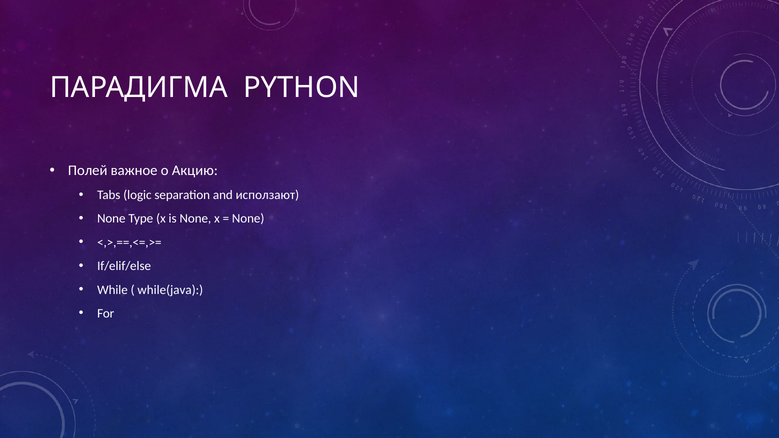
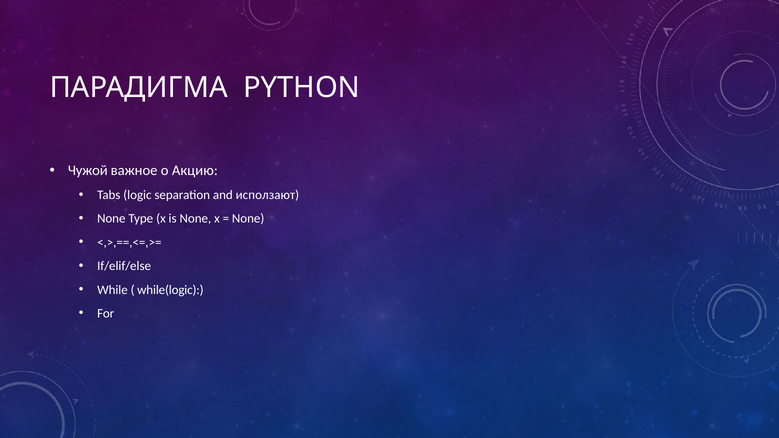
Полей: Полей -> Чужой (88, 171)
while(java: while(java -> while(logic (170, 290)
